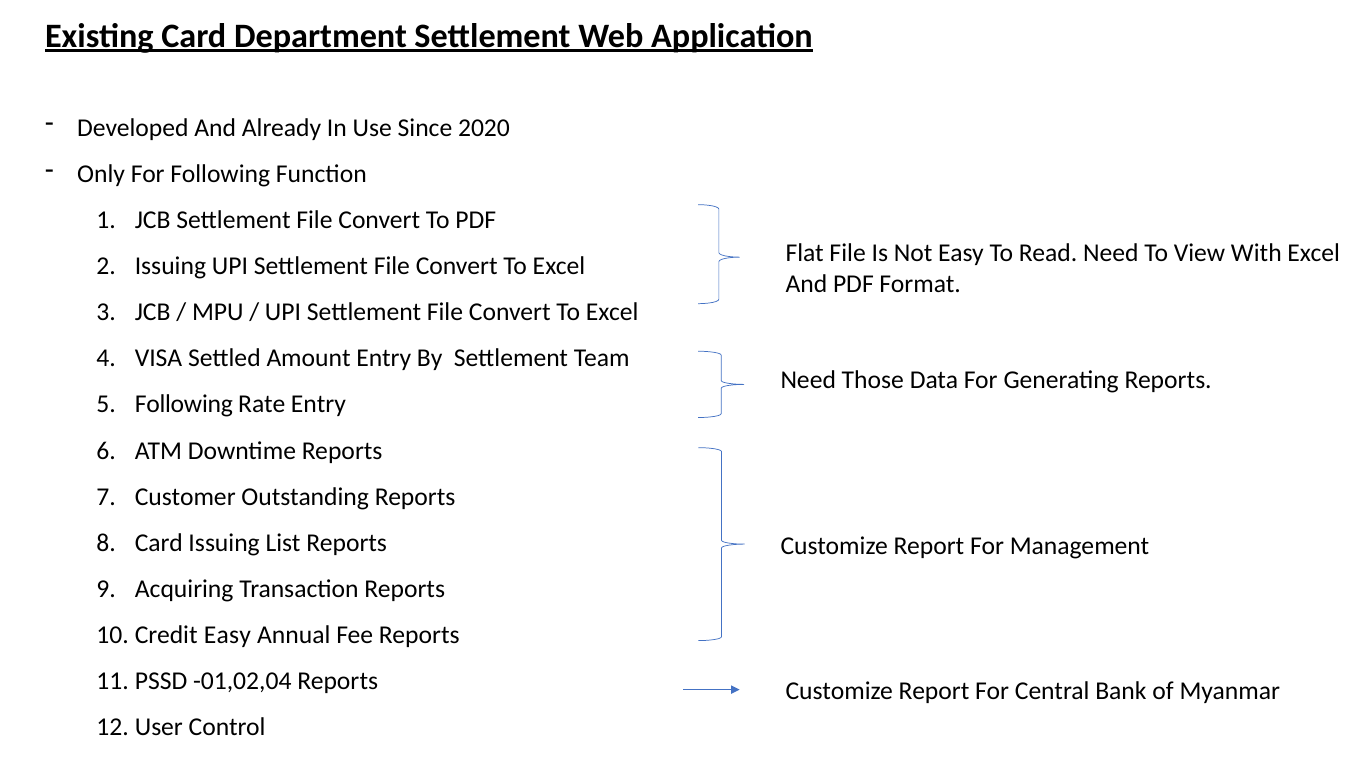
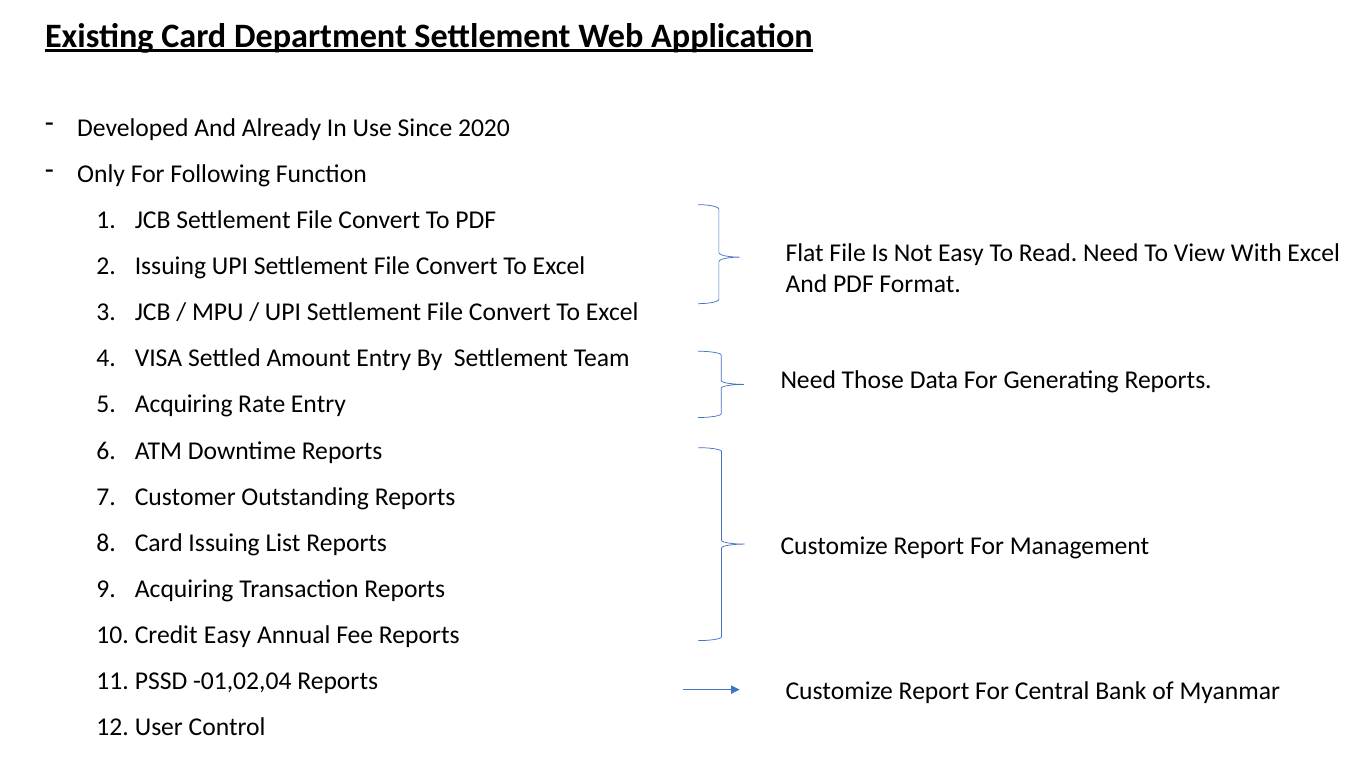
Following: Following -> Acquiring (184, 405)
